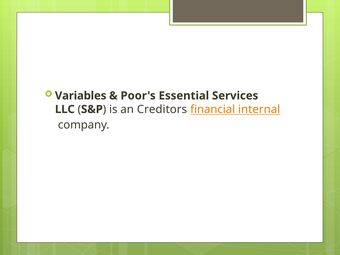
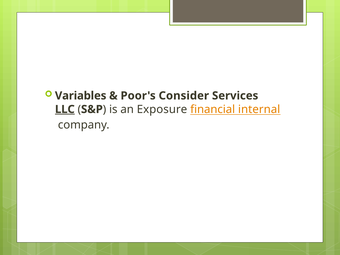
Essential: Essential -> Consider (184, 96)
LLC underline: none -> present (65, 109)
Creditors: Creditors -> Exposure (162, 109)
